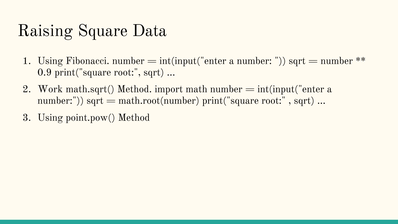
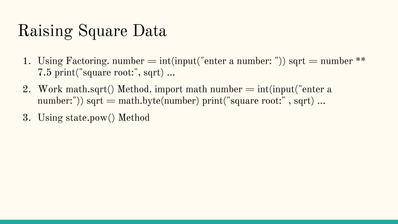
Fibonacci: Fibonacci -> Factoring (88, 61)
0.9: 0.9 -> 7.5 (45, 72)
math.root(number: math.root(number -> math.byte(number (159, 101)
point.pow(: point.pow( -> state.pow( (90, 118)
